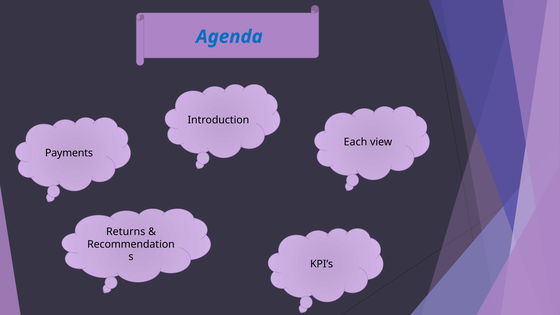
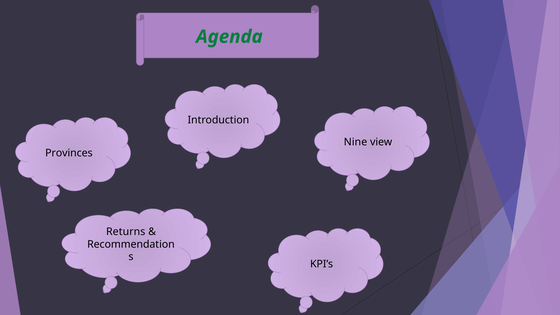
Agenda colour: blue -> green (229, 37)
Each: Each -> Nine (355, 142)
Payments: Payments -> Provinces (69, 153)
